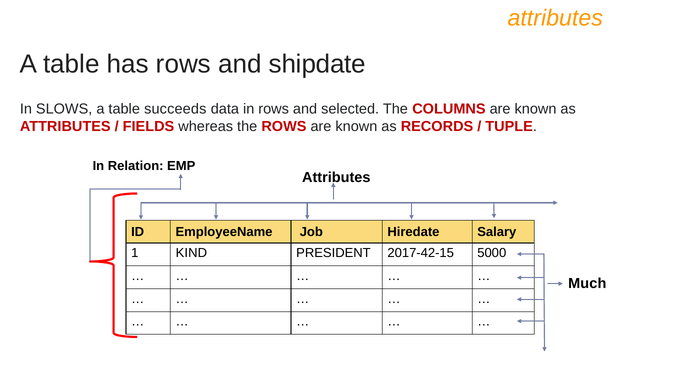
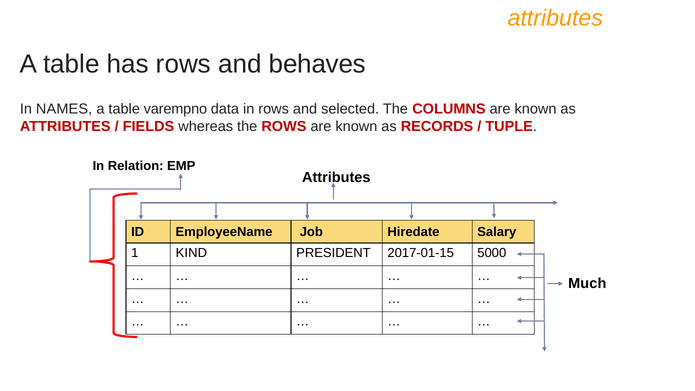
shipdate: shipdate -> behaves (317, 64)
SLOWS: SLOWS -> NAMES (64, 109)
succeeds: succeeds -> varempno (175, 109)
2017-42-15: 2017-42-15 -> 2017-01-15 (421, 253)
